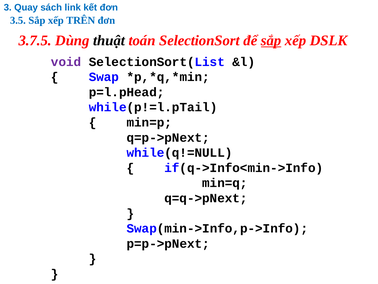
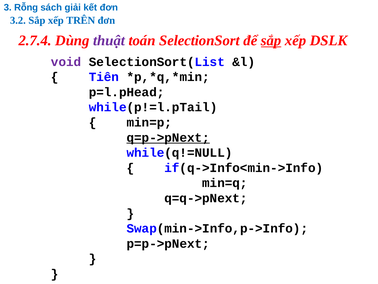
Quay: Quay -> Rỗng (26, 7)
link: link -> giải (73, 7)
3.5: 3.5 -> 3.2 (18, 20)
3.7.5: 3.7.5 -> 2.7.4 (35, 41)
thuật colour: black -> purple (109, 41)
Swap: Swap -> Tiên (104, 77)
q=p->pNext underline: none -> present (168, 137)
